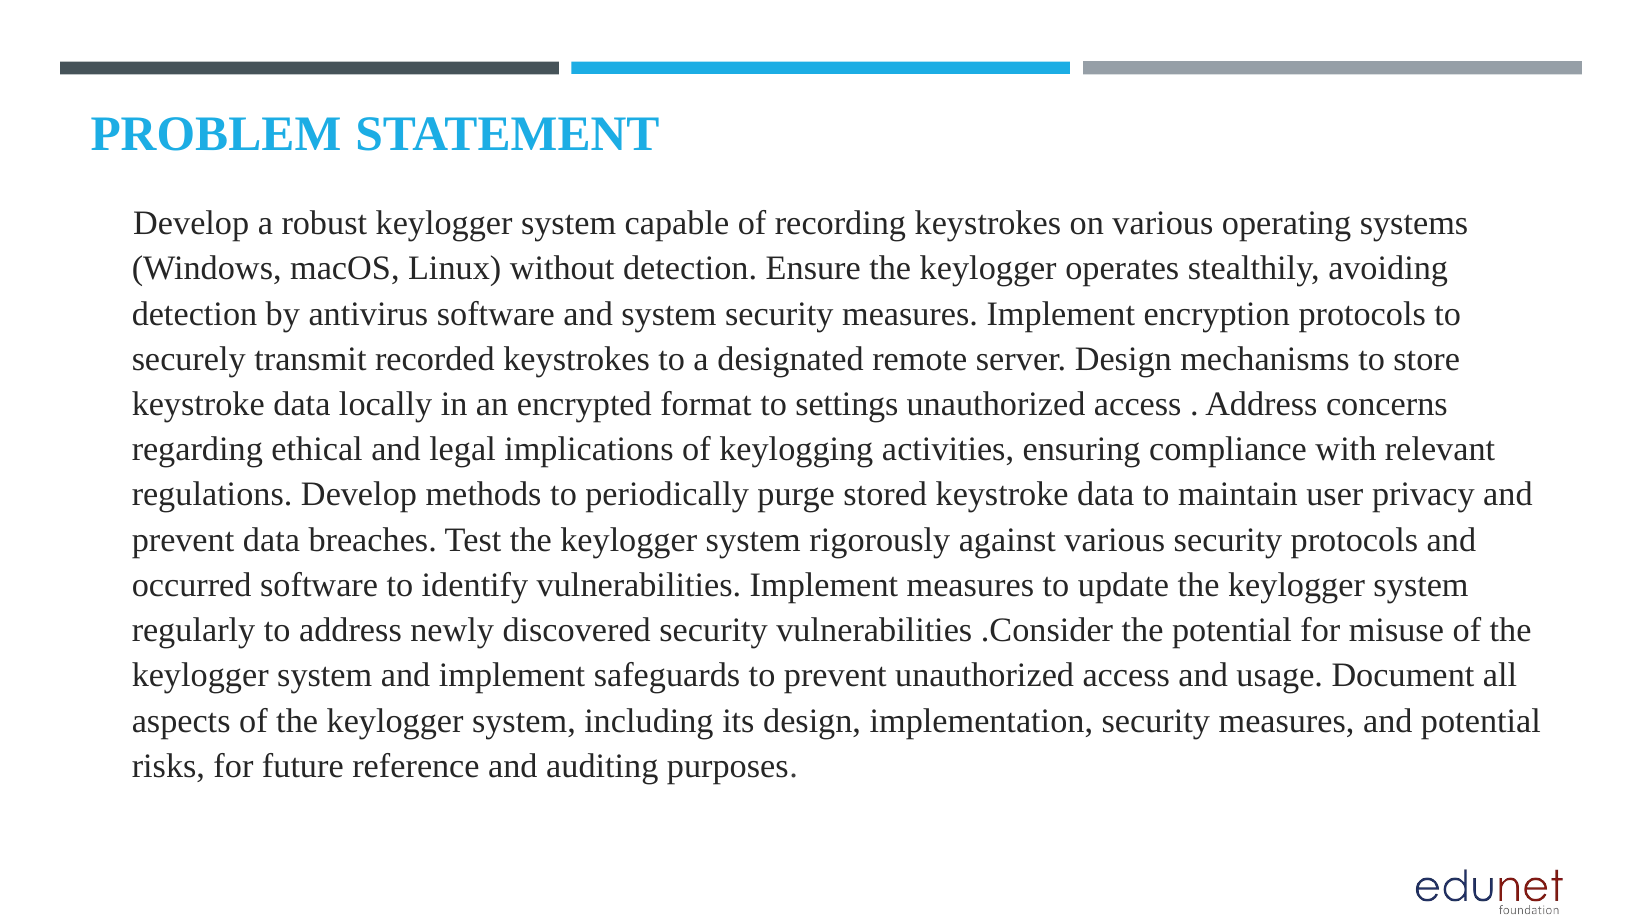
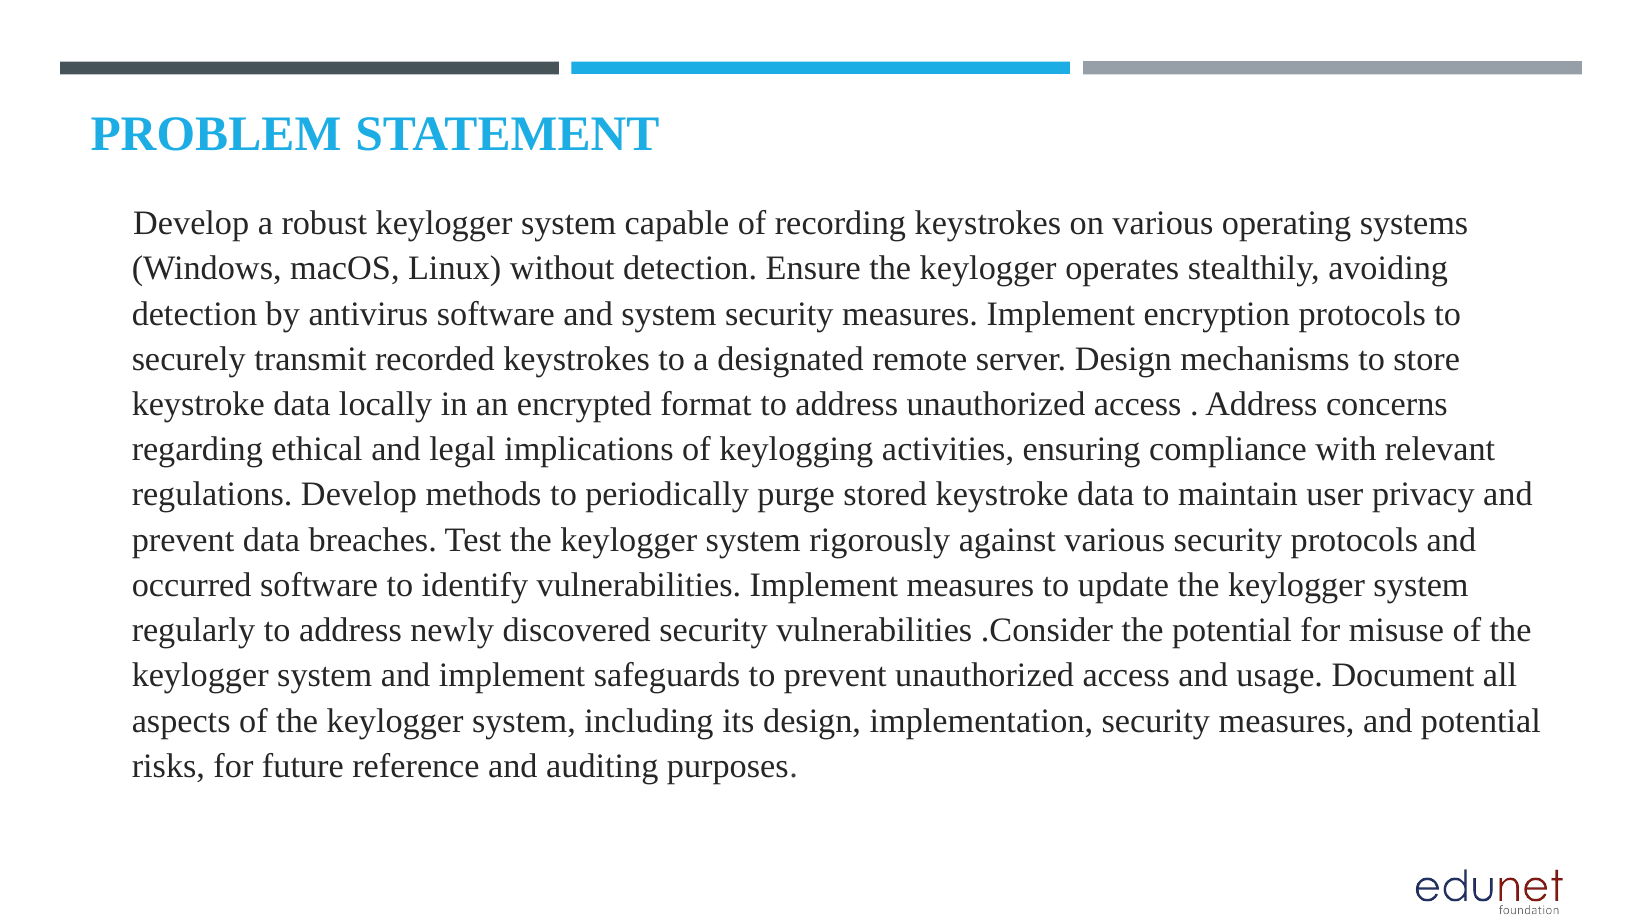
format to settings: settings -> address (847, 404)
